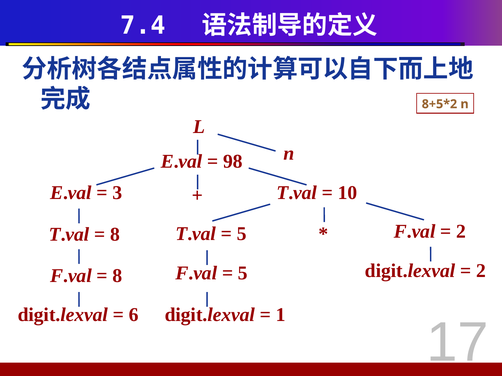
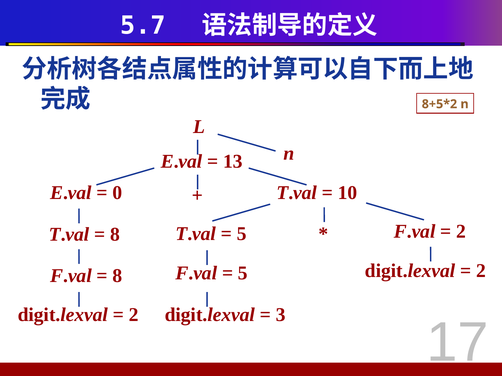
7.4: 7.4 -> 5.7 (143, 26)
98: 98 -> 13 (233, 161)
3: 3 -> 0 (117, 193)
6: 6 -> 2 (134, 315)
1: 1 -> 3 (281, 315)
